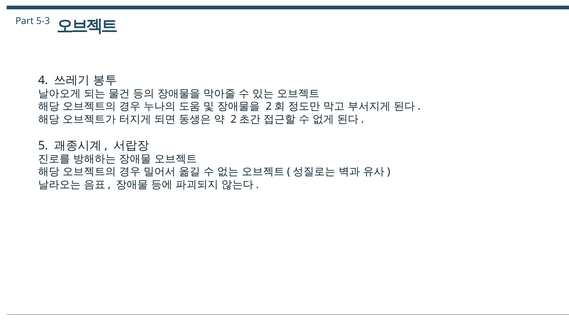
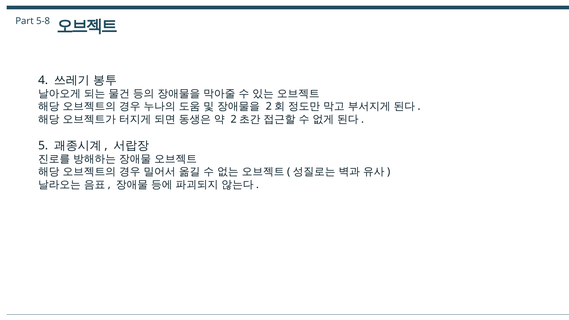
5-3: 5-3 -> 5-8 (43, 21)
